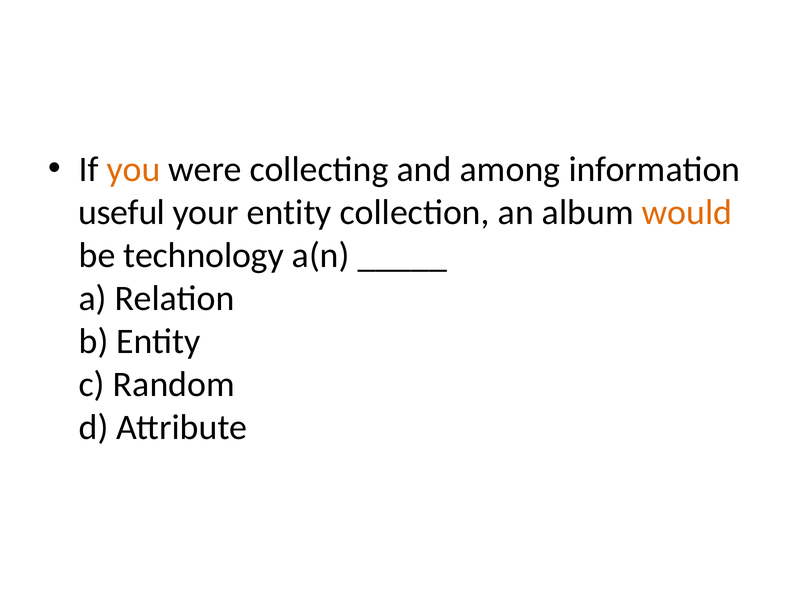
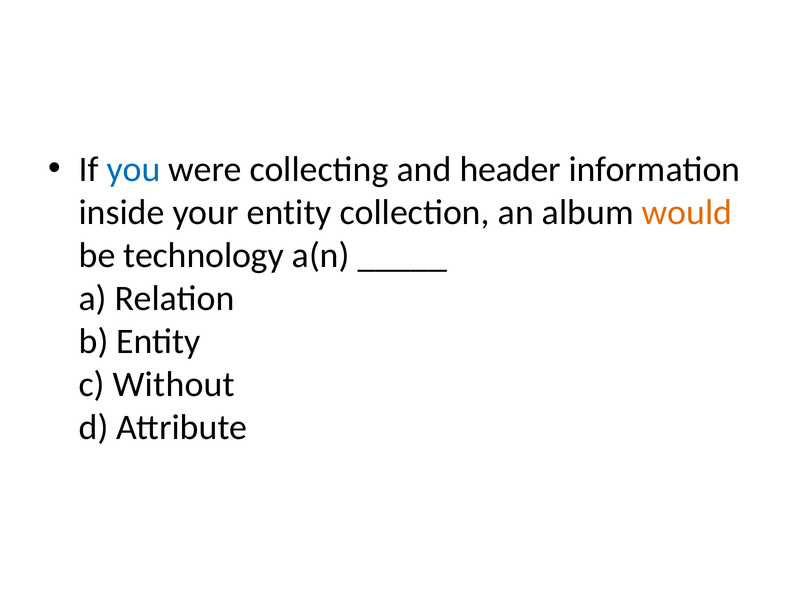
you colour: orange -> blue (134, 169)
among: among -> header (510, 169)
useful: useful -> inside (122, 212)
Random: Random -> Without (174, 385)
